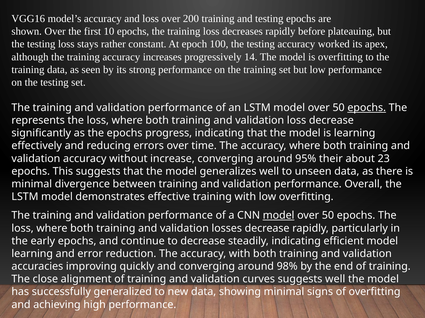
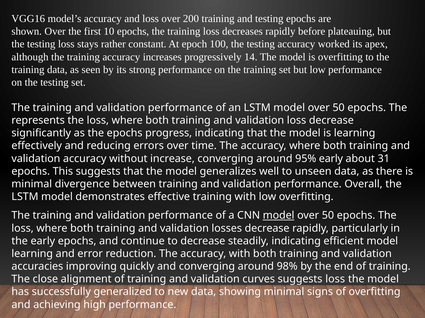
epochs underline: present -> none (367, 108)
95% their: their -> early (331, 159)
23: 23 -> 31 (384, 159)
suggests well: well -> loss (335, 280)
